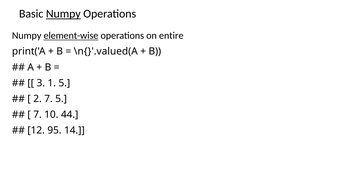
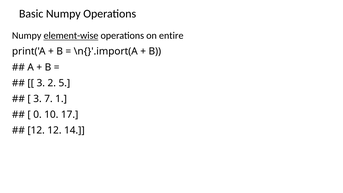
Numpy underline: present -> none (63, 14)
\n{}'.valued(A: \n{}'.valued(A -> \n{}'.import(A (106, 51)
1: 1 -> 2 (52, 83)
2: 2 -> 3 (37, 99)
7 5: 5 -> 1 (61, 99)
7: 7 -> 0 (37, 115)
44: 44 -> 17 (70, 115)
12 95: 95 -> 12 (54, 130)
